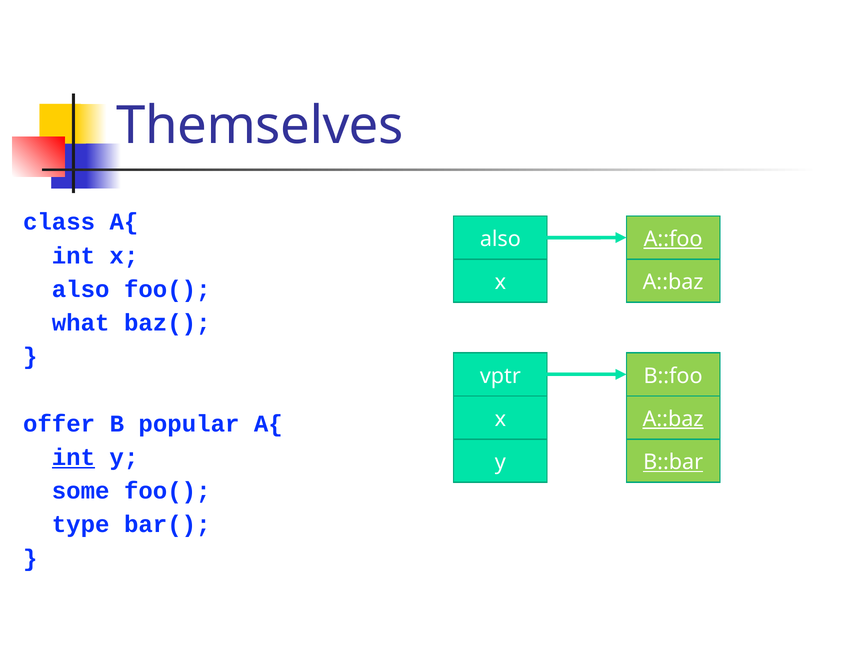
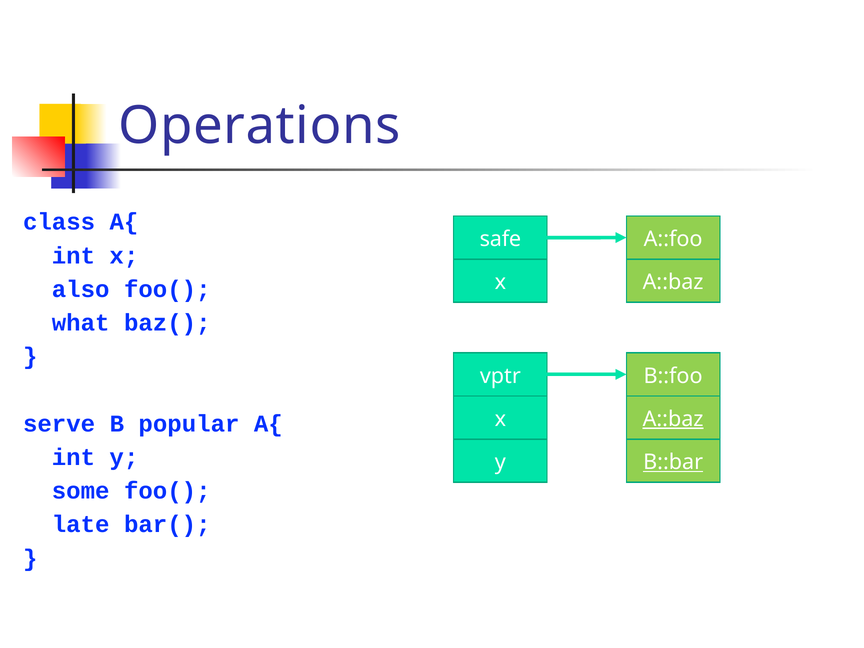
Themselves: Themselves -> Operations (259, 126)
also: also -> safe (500, 239)
A::foo underline: present -> none (673, 239)
offer: offer -> serve (59, 424)
int underline: present -> none (73, 457)
type: type -> late (81, 524)
